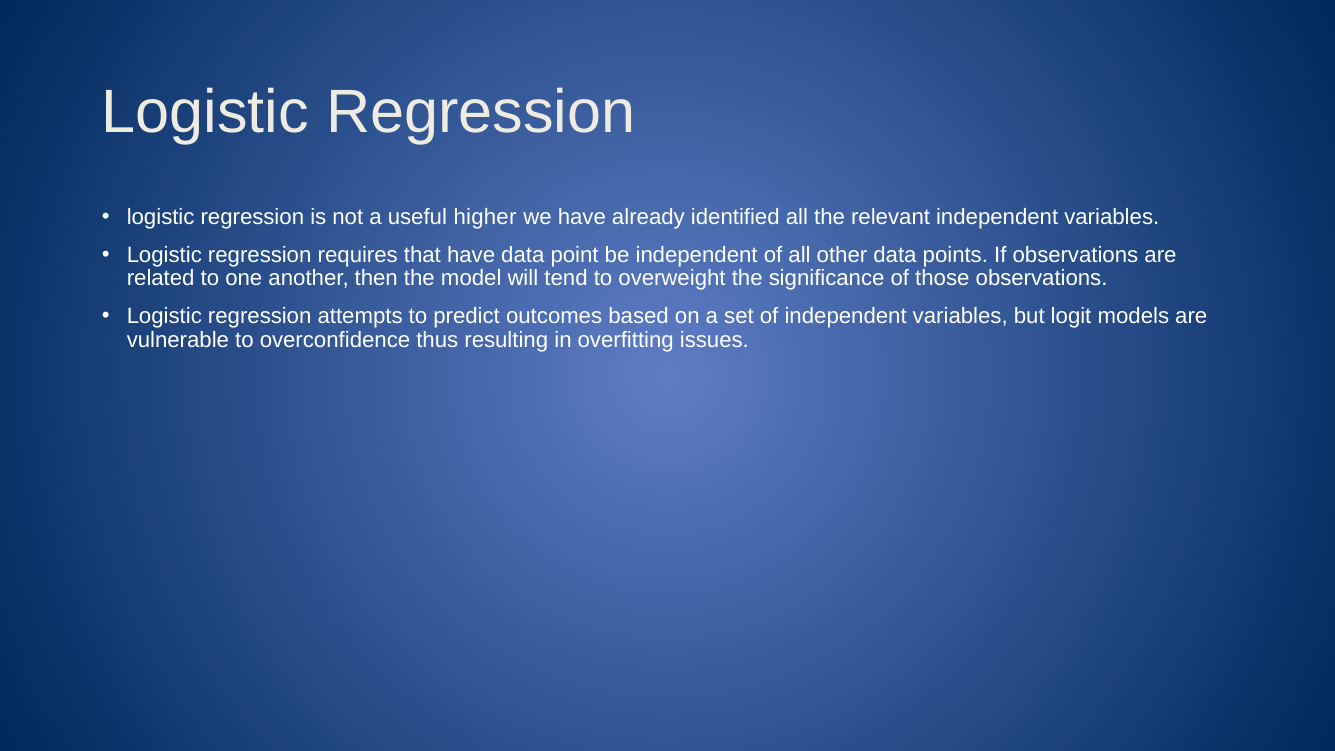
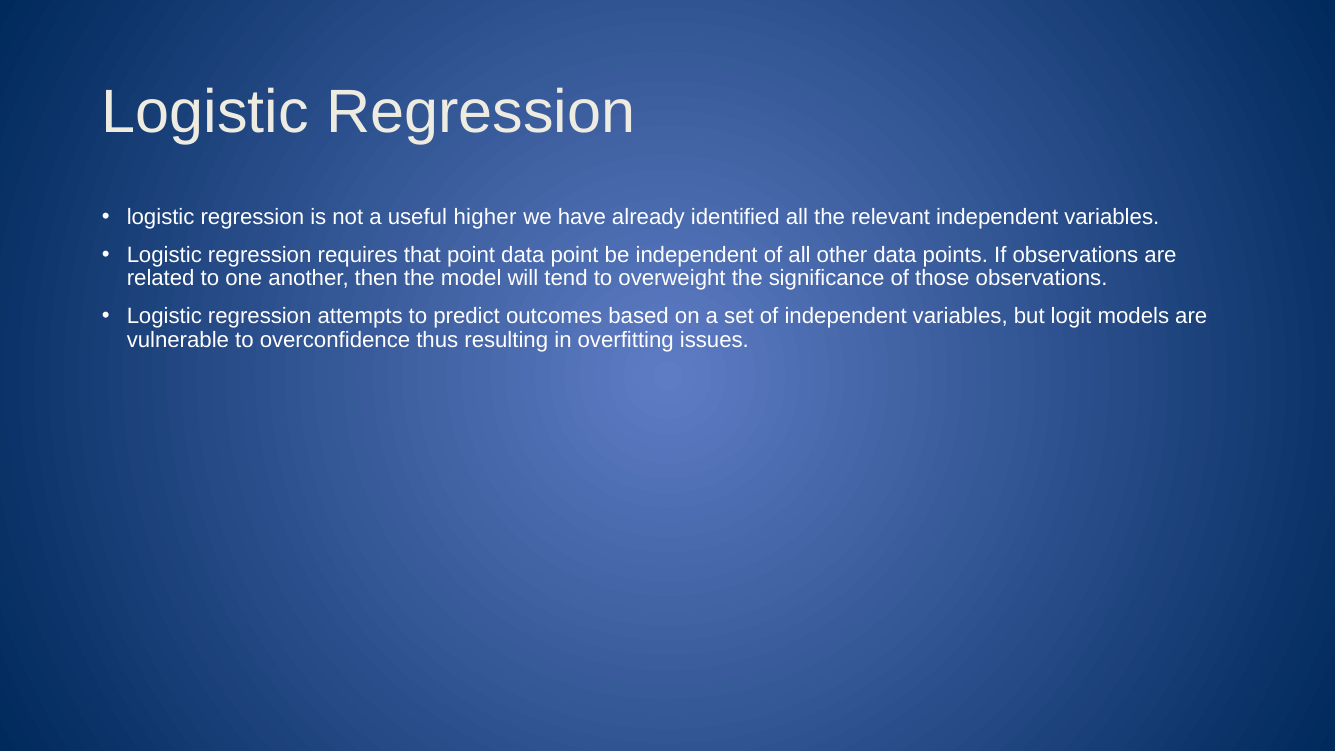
that have: have -> point (471, 255)
